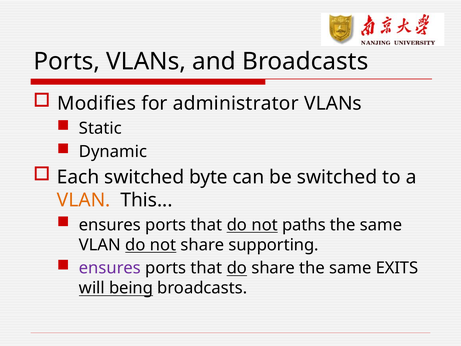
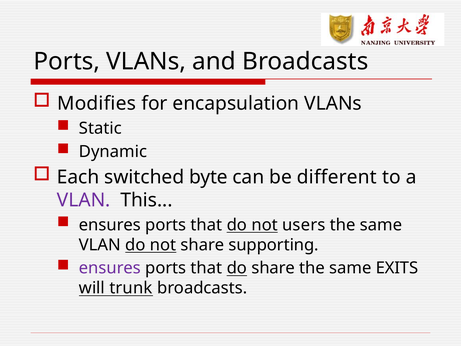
administrator: administrator -> encapsulation (236, 104)
be switched: switched -> different (337, 177)
VLAN colour: orange -> purple (84, 200)
paths: paths -> users (304, 225)
being: being -> trunk (131, 288)
